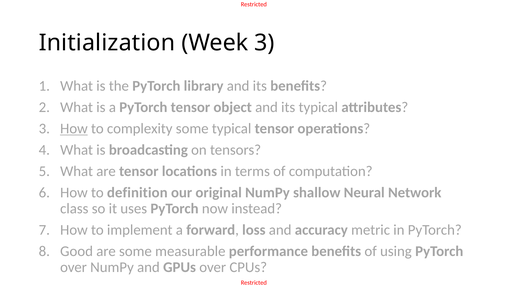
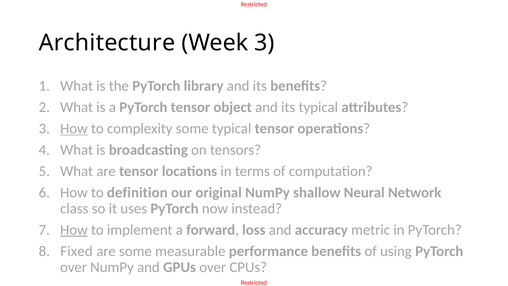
Initialization: Initialization -> Architecture (107, 43)
How underline: none -> present (74, 230)
Good: Good -> Fixed (77, 251)
